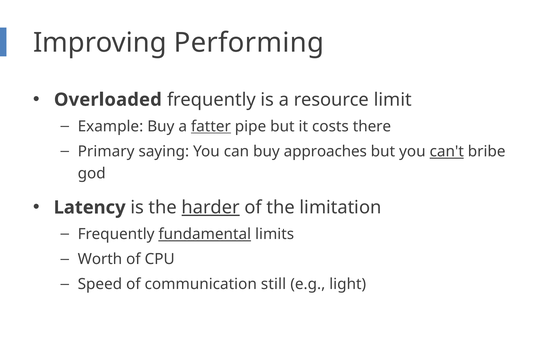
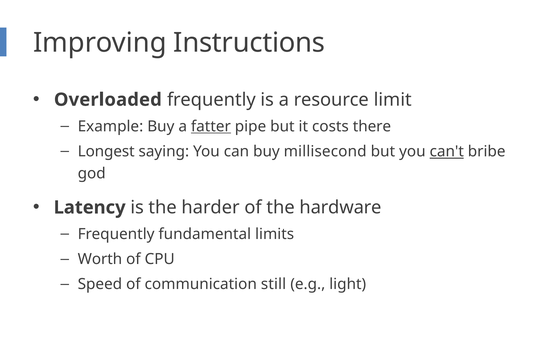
Performing: Performing -> Instructions (249, 43)
Primary: Primary -> Longest (106, 151)
approaches: approaches -> millisecond (325, 151)
harder underline: present -> none (211, 207)
limitation: limitation -> hardware (341, 207)
fundamental underline: present -> none (205, 234)
